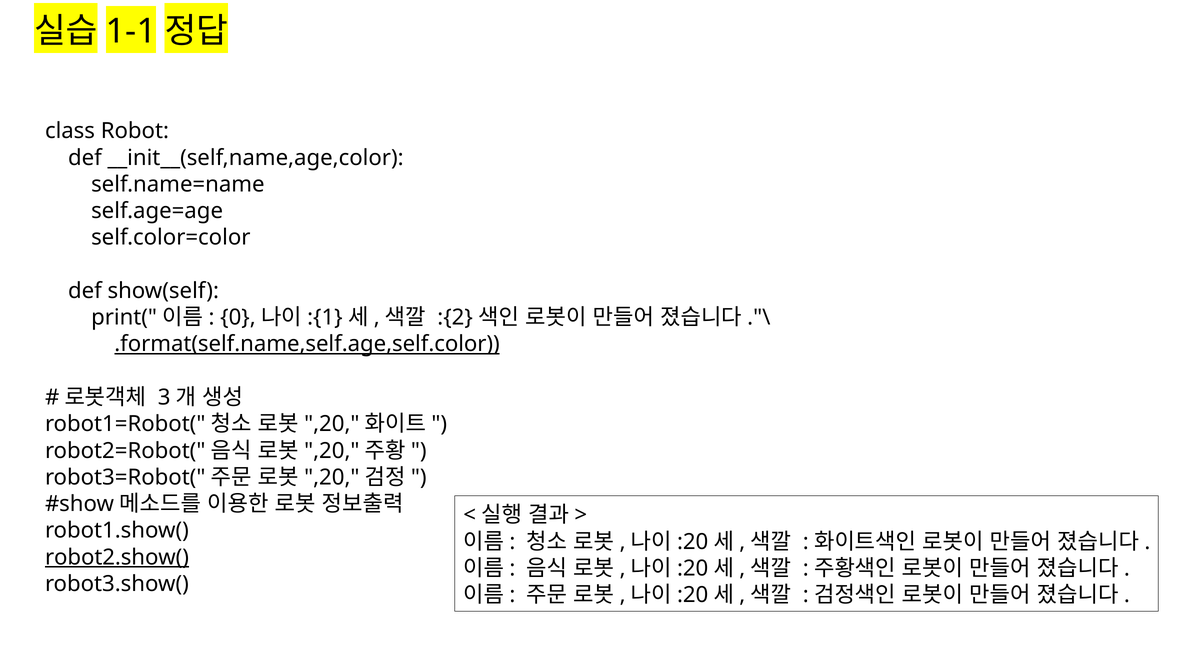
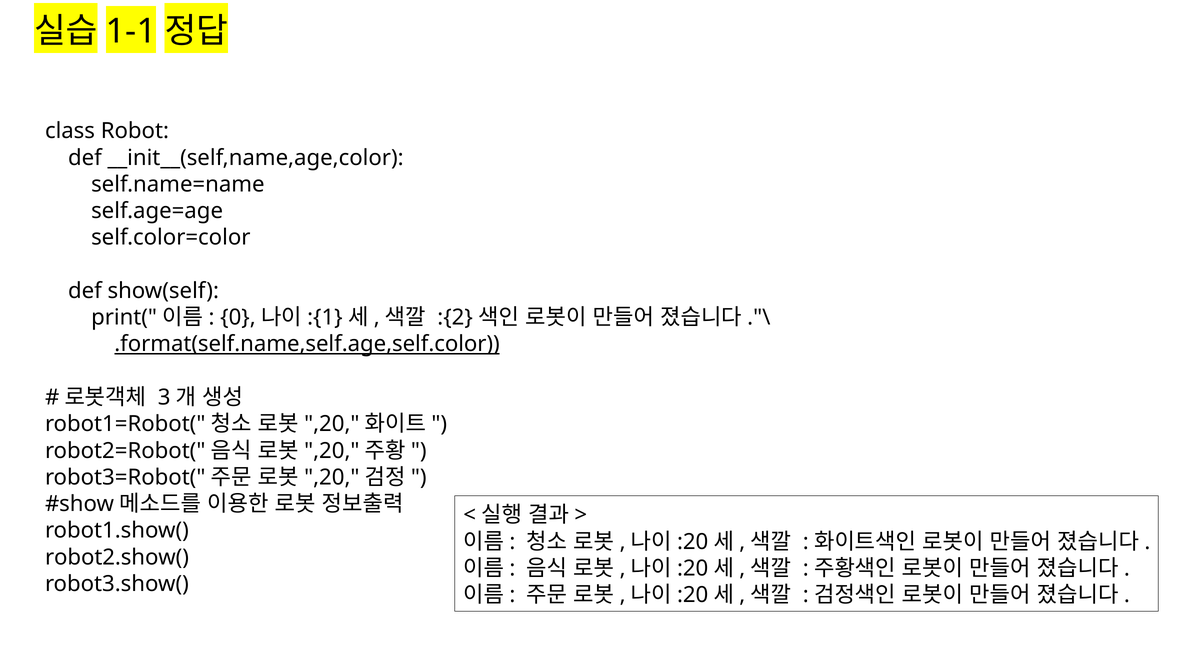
robot2.show( underline: present -> none (117, 557)
